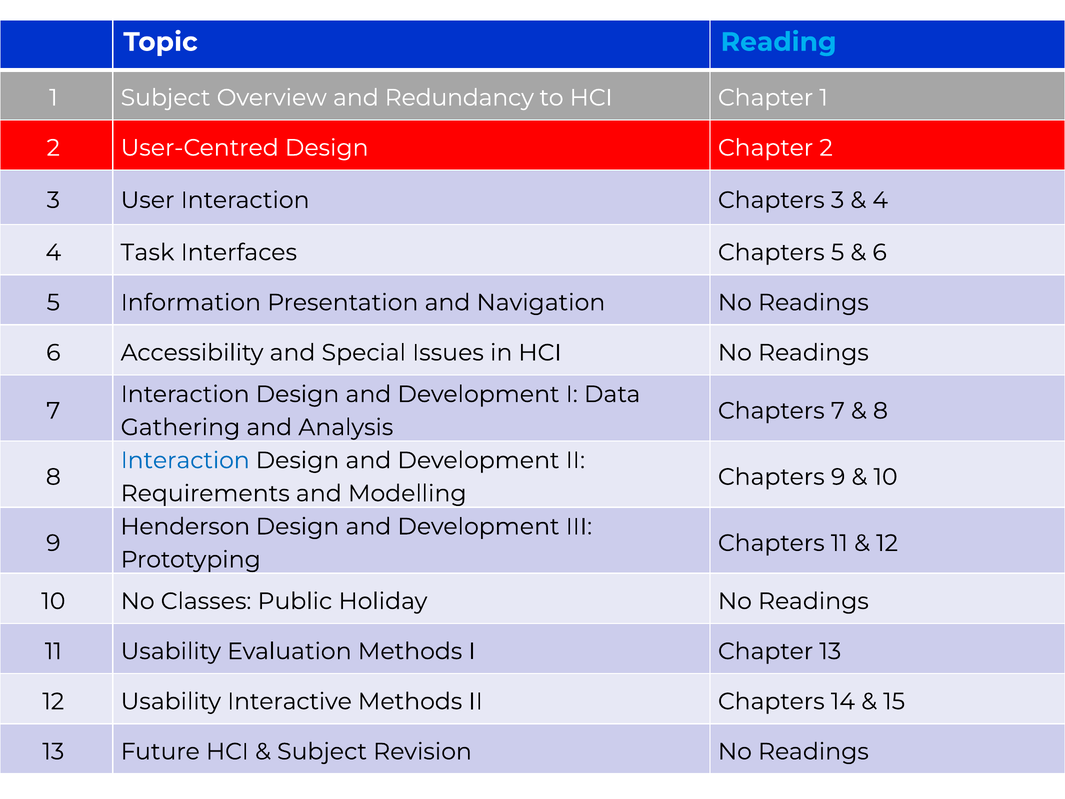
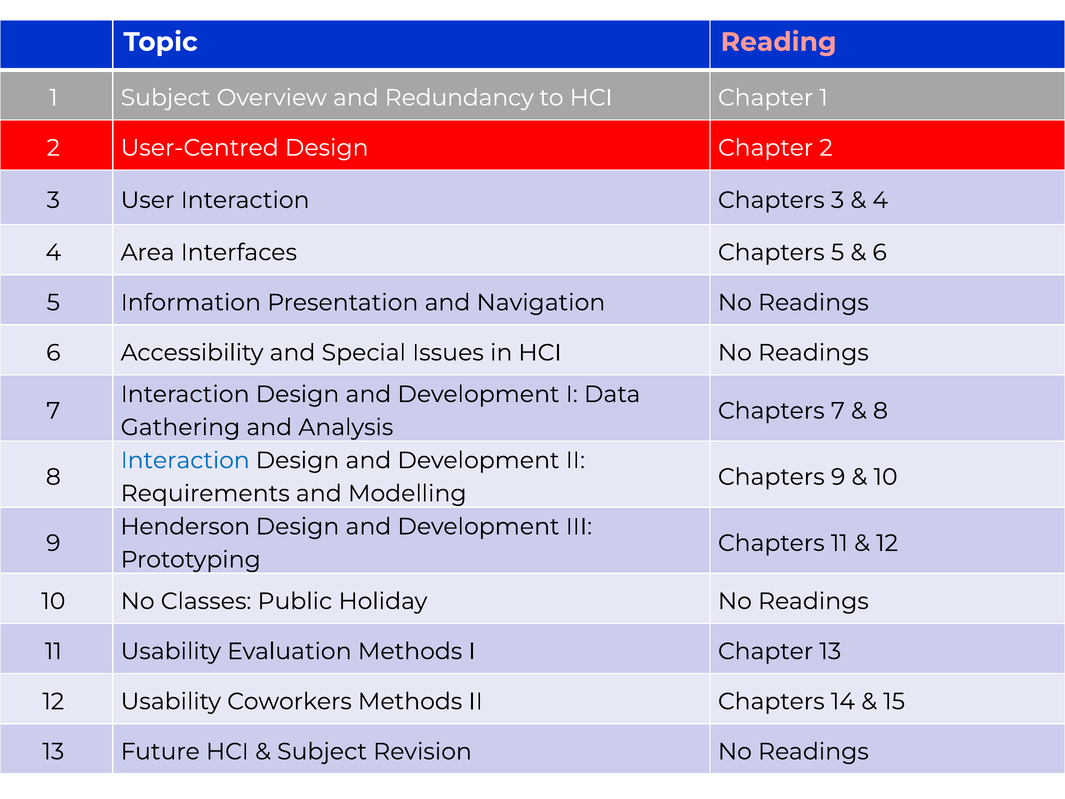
Reading colour: light blue -> pink (779, 42)
Task: Task -> Area (148, 252)
Interactive: Interactive -> Coworkers (290, 701)
